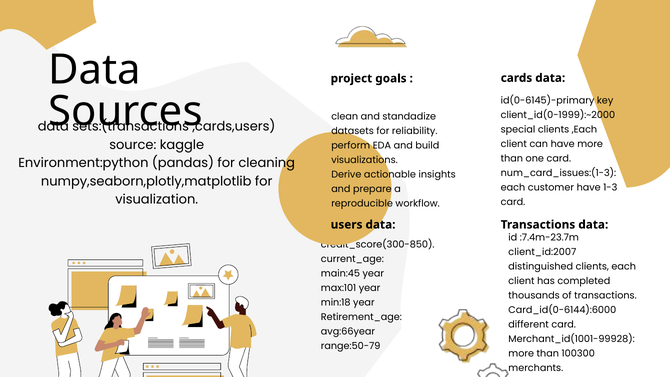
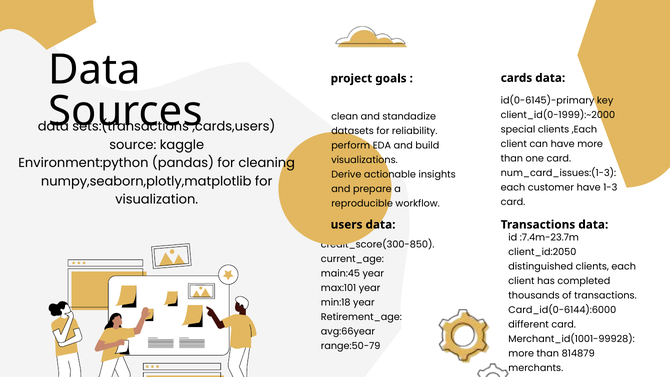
client_id:2007: client_id:2007 -> client_id:2050 (542, 252)
100300: 100300 -> 814879 (578, 353)
